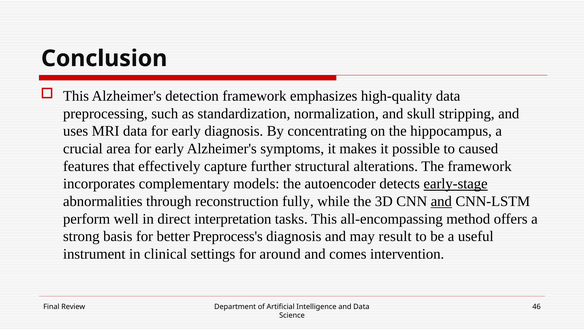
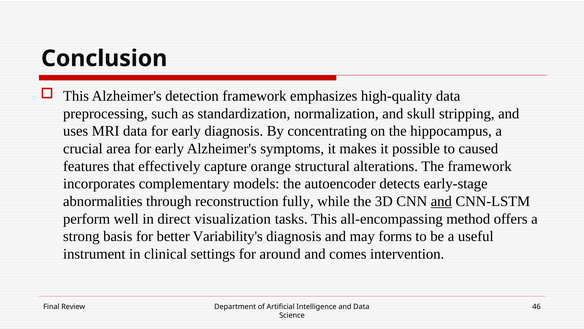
further: further -> orange (271, 166)
early-stage underline: present -> none (456, 184)
interpretation: interpretation -> visualization (233, 219)
Preprocess's: Preprocess's -> Variability's (228, 236)
result: result -> forms (395, 236)
